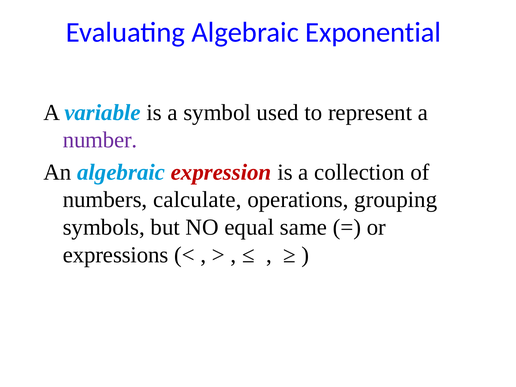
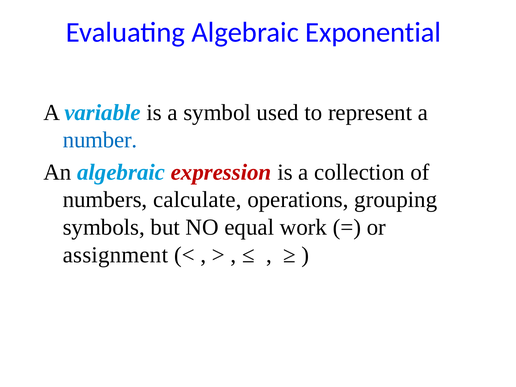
number colour: purple -> blue (100, 140)
same: same -> work (303, 227)
expressions: expressions -> assignment (115, 255)
